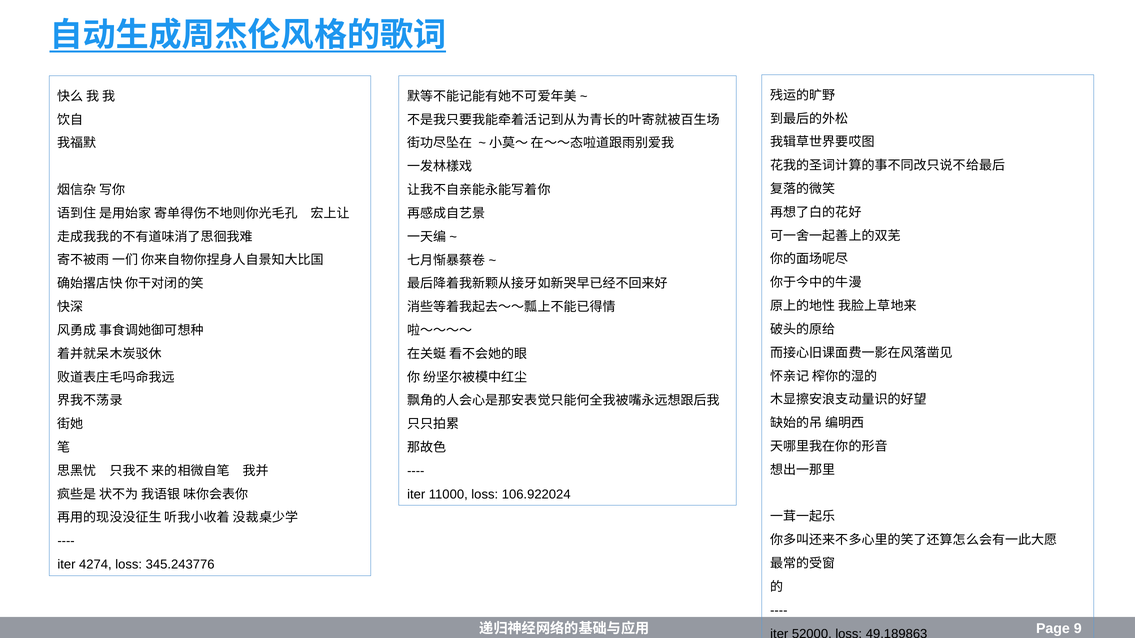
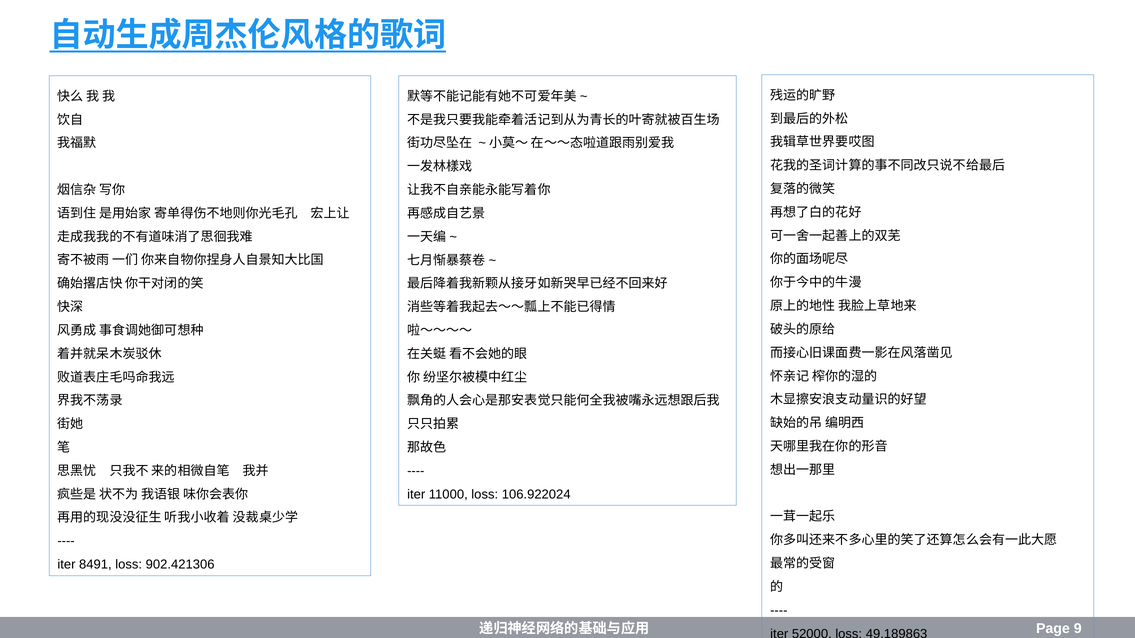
4274: 4274 -> 8491 (95, 565)
345.243776: 345.243776 -> 902.421306 (180, 565)
